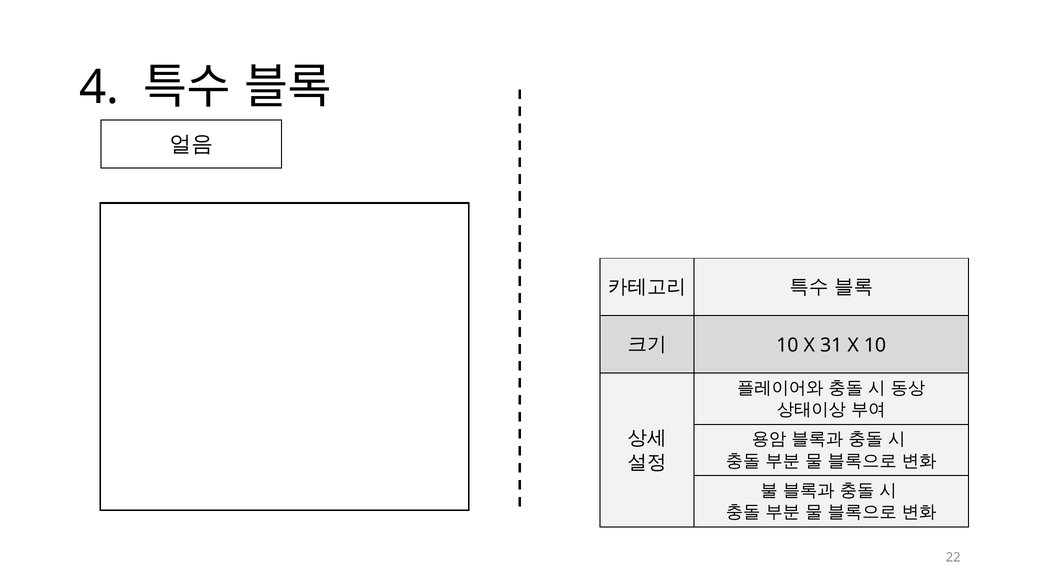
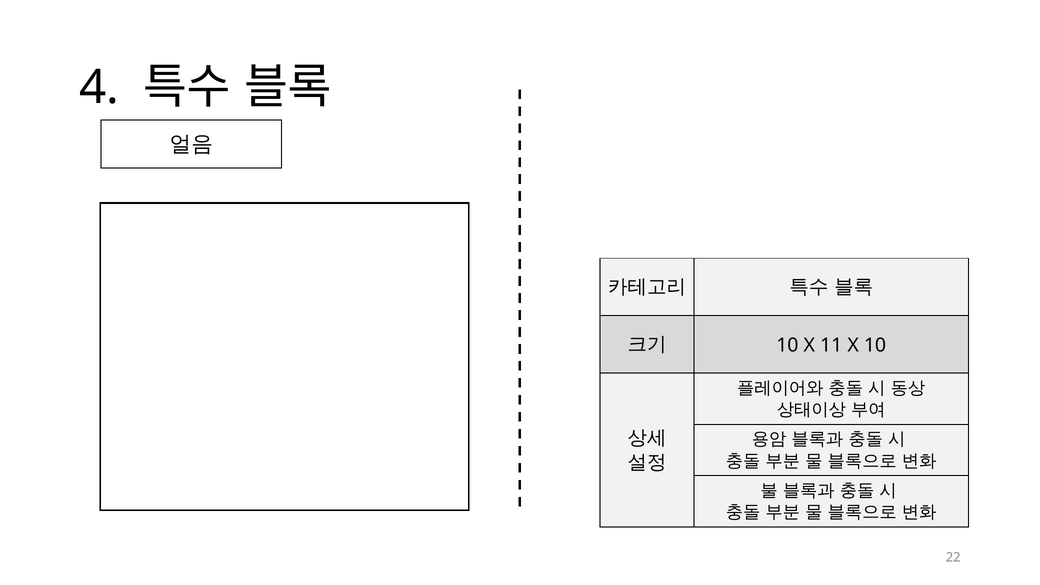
31: 31 -> 11 (831, 345)
